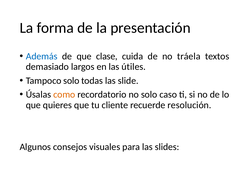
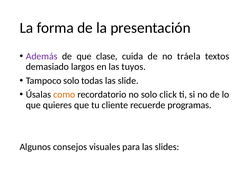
Además colour: blue -> purple (42, 56)
útiles: útiles -> tuyos (134, 67)
caso: caso -> click (168, 94)
resolución: resolución -> programas (190, 105)
